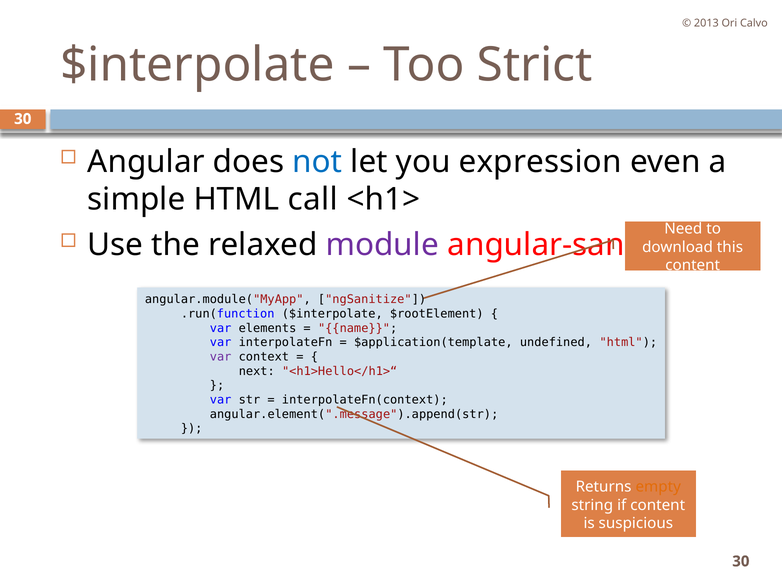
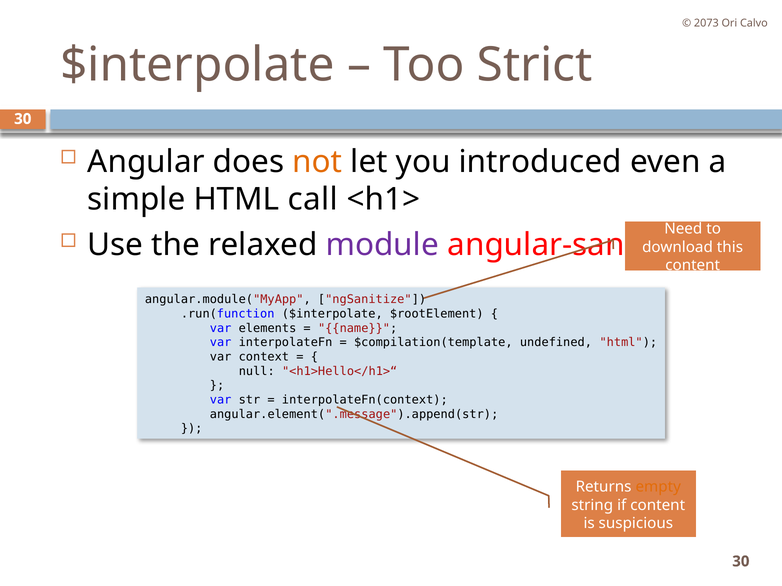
2013: 2013 -> 2073 (706, 23)
not colour: blue -> orange (317, 162)
expression: expression -> introduced (540, 162)
$application(template: $application(template -> $compilation(template (433, 343)
var colour: purple -> black (221, 357)
next: next -> null (257, 371)
